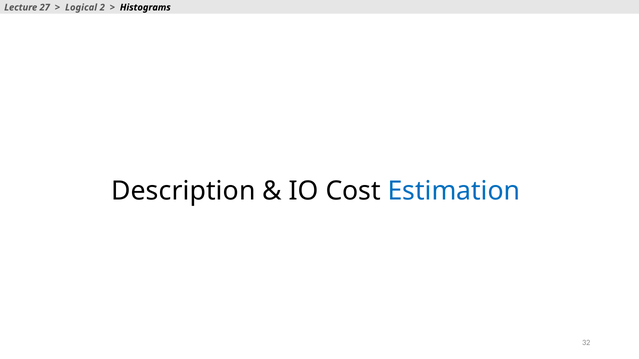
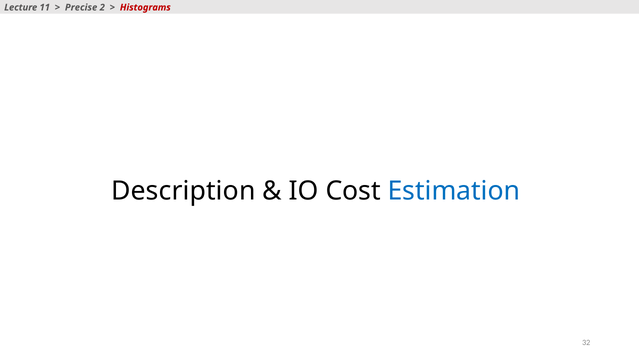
27: 27 -> 11 (45, 7)
Logical: Logical -> Precise (81, 7)
Histograms colour: black -> red (145, 7)
